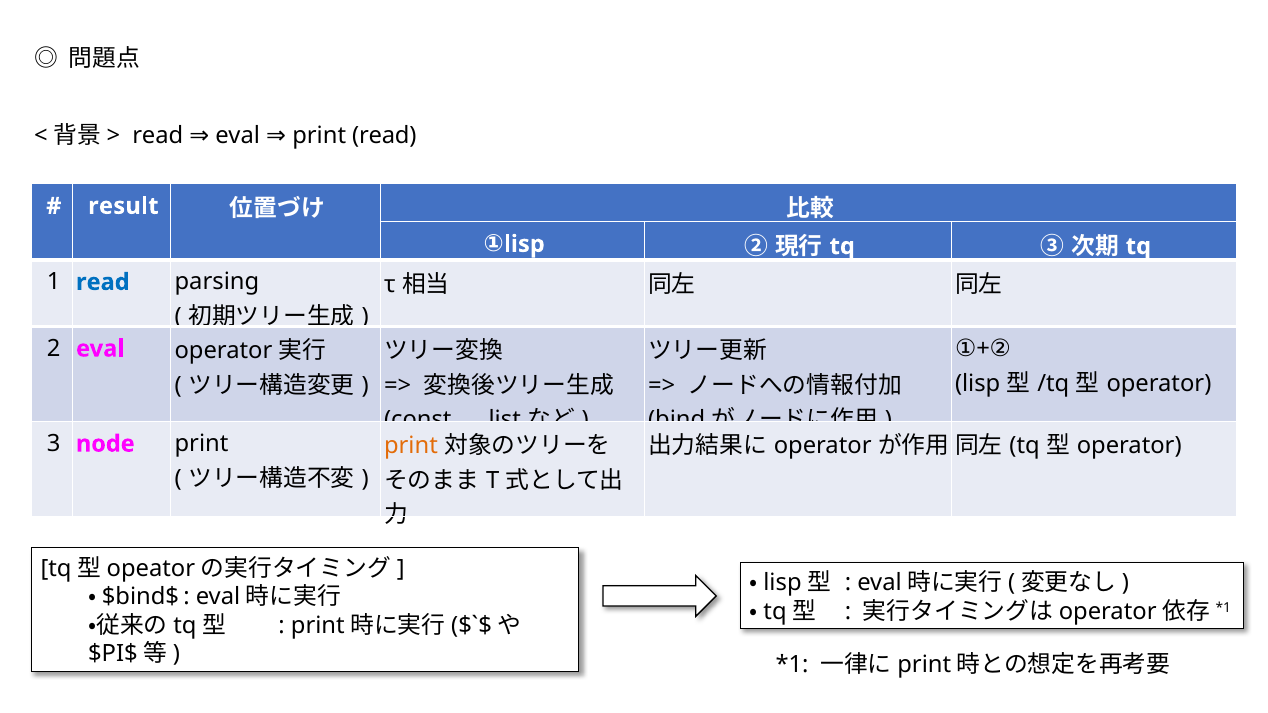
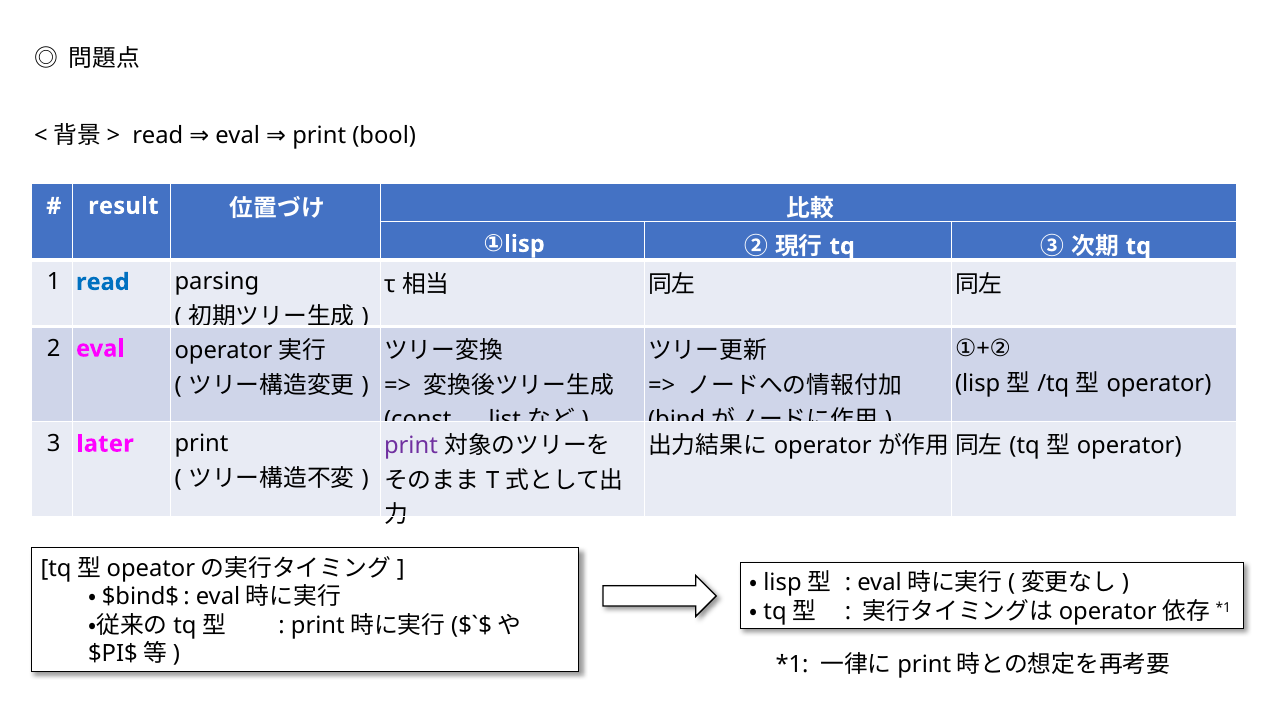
print read: read -> bool (384, 136)
node: node -> later (105, 444)
print colour: orange -> purple (411, 446)
